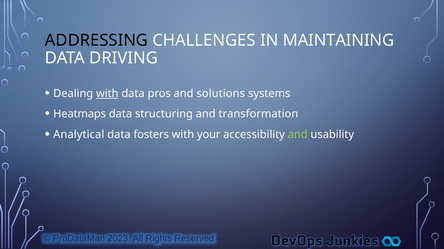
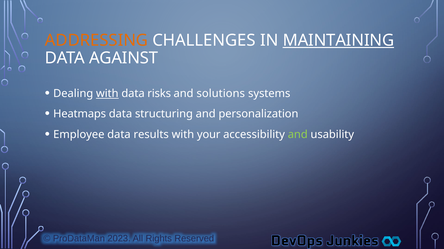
ADDRESSING colour: black -> orange (97, 40)
MAINTAINING underline: none -> present (338, 40)
DRIVING: DRIVING -> AGAINST (124, 58)
pros: pros -> risks (159, 94)
transformation: transformation -> personalization (258, 114)
Analytical: Analytical -> Employee (79, 135)
fosters: fosters -> results (151, 135)
